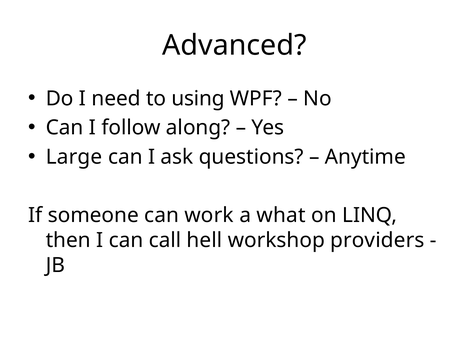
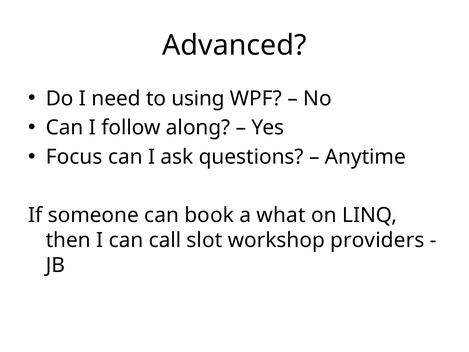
Large: Large -> Focus (74, 157)
work: work -> book (209, 215)
hell: hell -> slot (204, 240)
